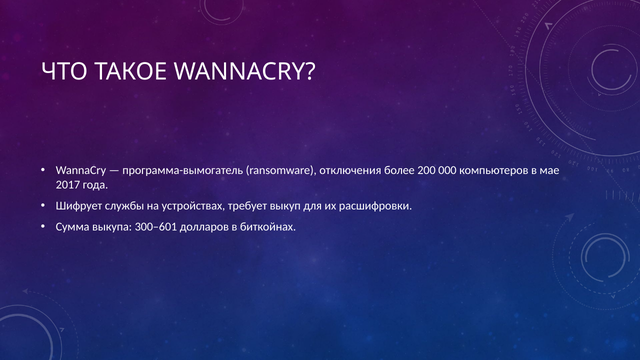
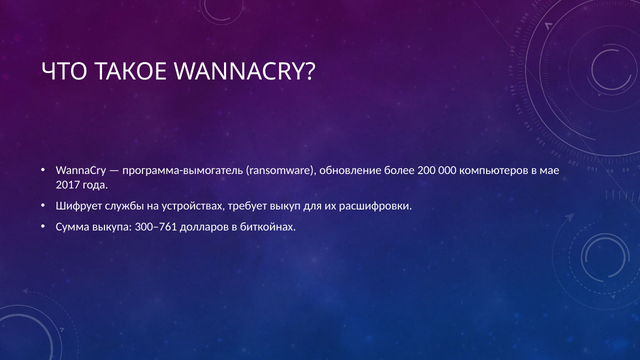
отключения: отключения -> обновление (350, 170)
300–601: 300–601 -> 300–761 (156, 227)
